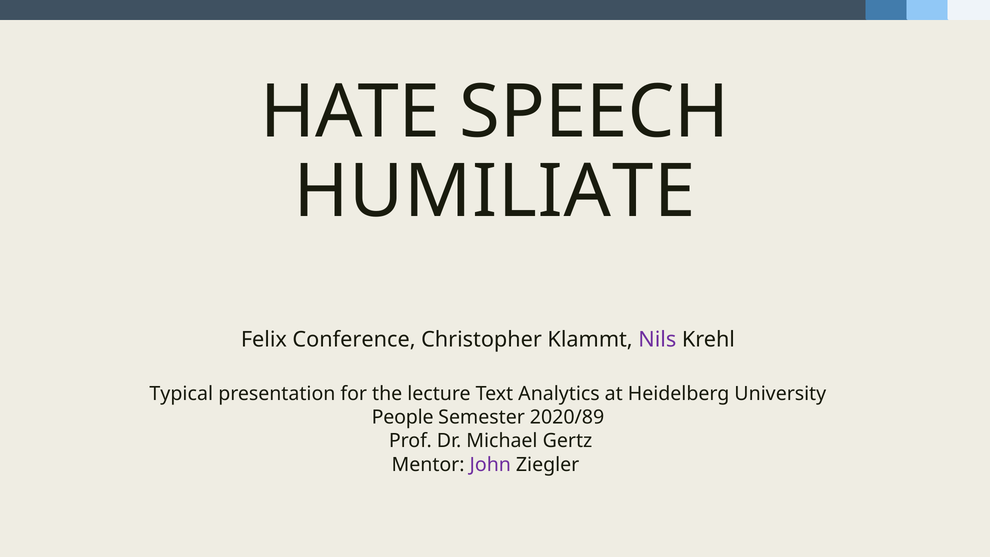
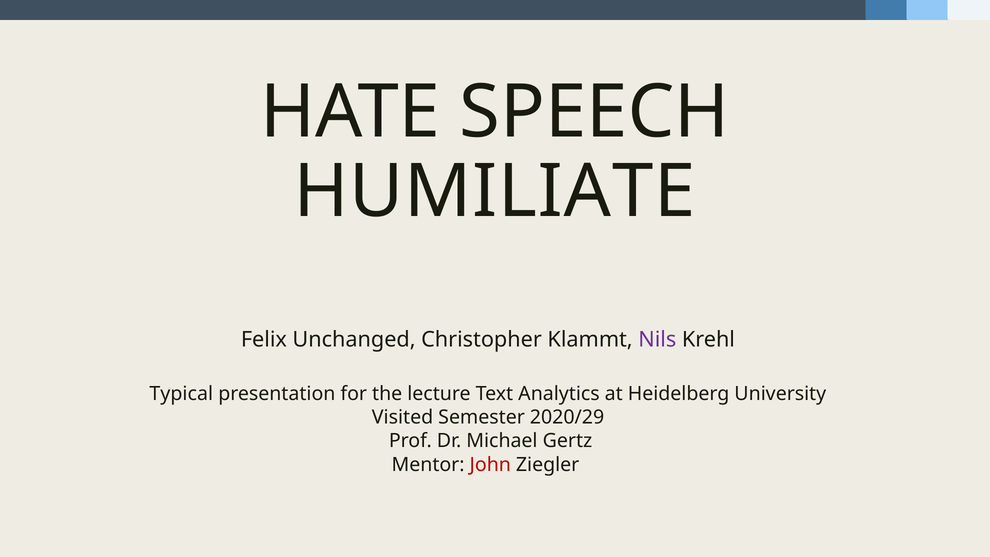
Conference: Conference -> Unchanged (354, 340)
People: People -> Visited (403, 417)
2020/89: 2020/89 -> 2020/29 (567, 417)
John colour: purple -> red (490, 465)
